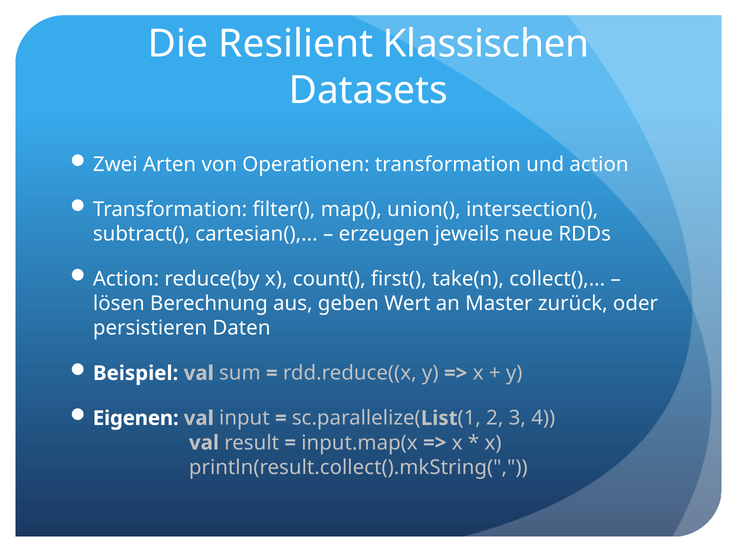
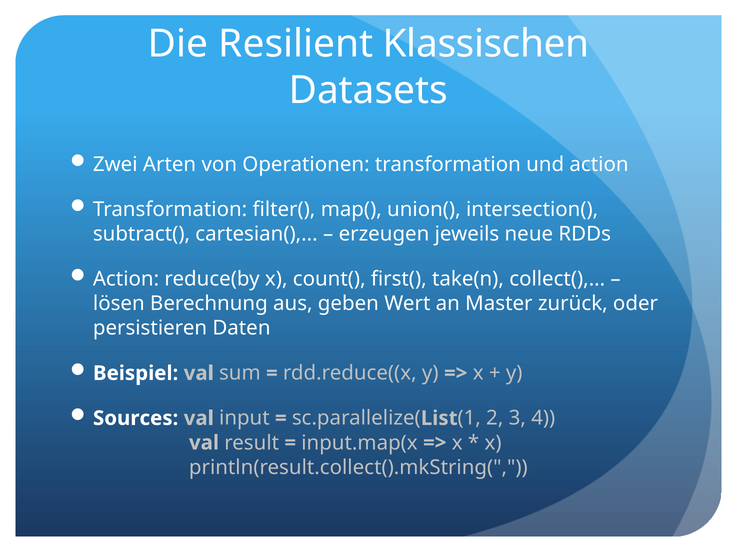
Eigenen: Eigenen -> Sources (136, 419)
